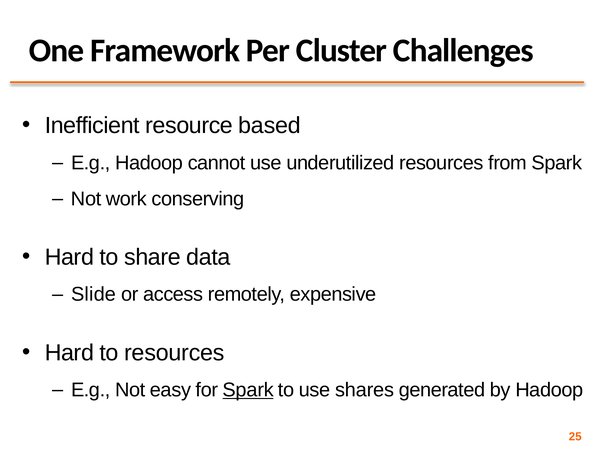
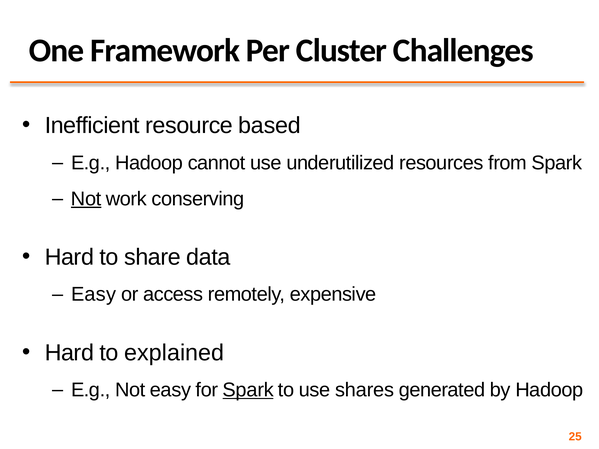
Not underline: none -> present (86, 199)
Slide: Slide -> Easy (94, 295)
to resources: resources -> explained (174, 353)
